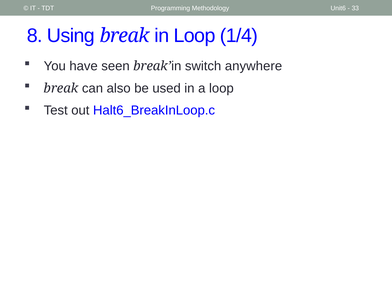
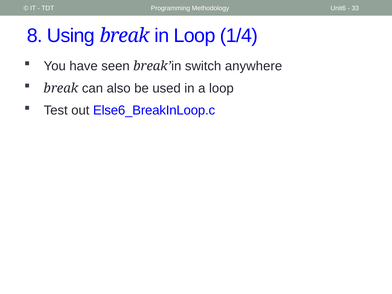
Halt6_BreakInLoop.c: Halt6_BreakInLoop.c -> Else6_BreakInLoop.c (154, 110)
